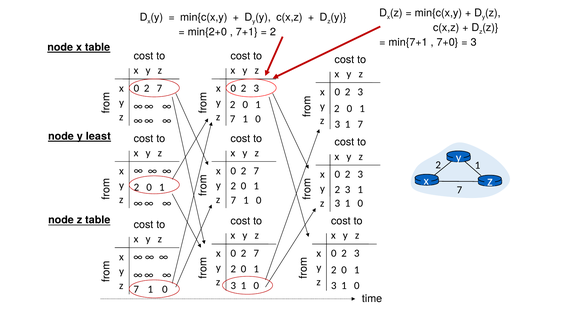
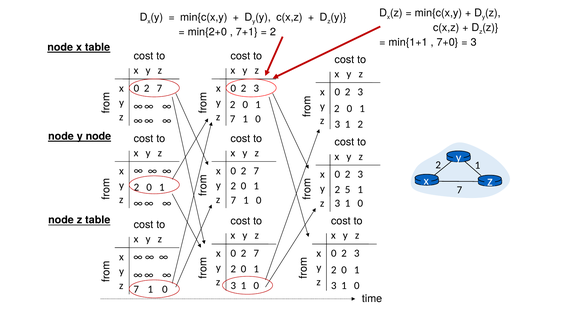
min{7+1: min{7+1 -> min{1+1 (408, 42)
3 1 7: 7 -> 2 (360, 124)
node y least: least -> node (98, 136)
3: 3 -> 5 (348, 190)
